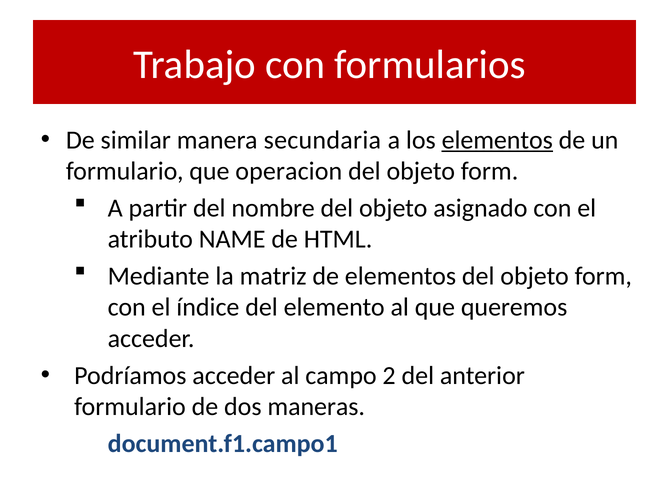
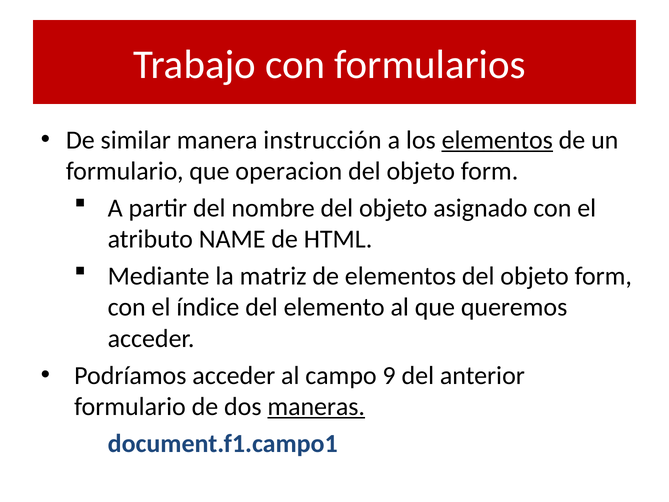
secundaria: secundaria -> instrucción (322, 140)
2: 2 -> 9 (389, 375)
maneras underline: none -> present (316, 407)
